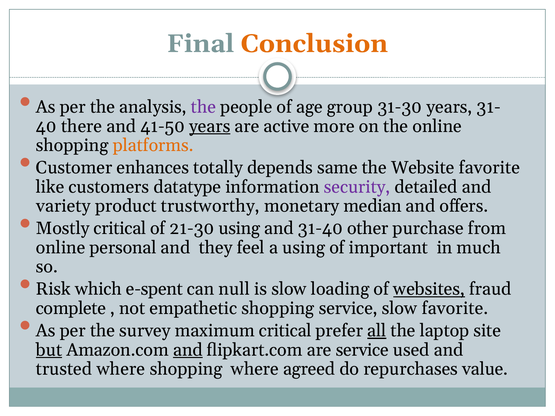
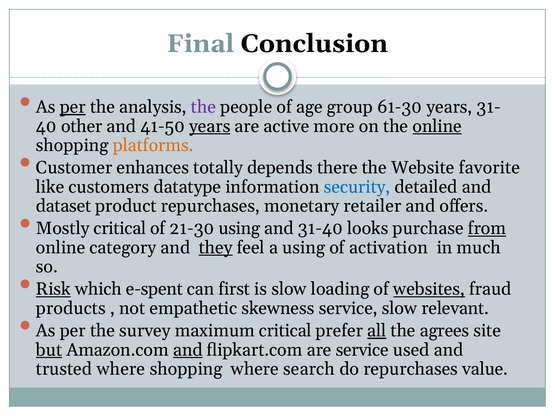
Conclusion colour: orange -> black (314, 44)
per underline: none -> present (73, 107)
31-30: 31-30 -> 61-30 (400, 107)
there: there -> other (82, 126)
online underline: none -> present (437, 126)
same: same -> there (337, 168)
security colour: purple -> blue (357, 187)
variety: variety -> dataset (64, 206)
product trustworthy: trustworthy -> repurchases (210, 206)
median: median -> retailer (372, 206)
other: other -> looks (368, 229)
from underline: none -> present (487, 229)
personal: personal -> category (123, 248)
they underline: none -> present (216, 248)
important: important -> activation (388, 248)
Risk underline: none -> present (53, 289)
null: null -> first (234, 289)
complete: complete -> products (71, 308)
empathetic shopping: shopping -> skewness (278, 308)
slow favorite: favorite -> relevant (455, 308)
laptop: laptop -> agrees (445, 331)
agreed: agreed -> search (309, 369)
